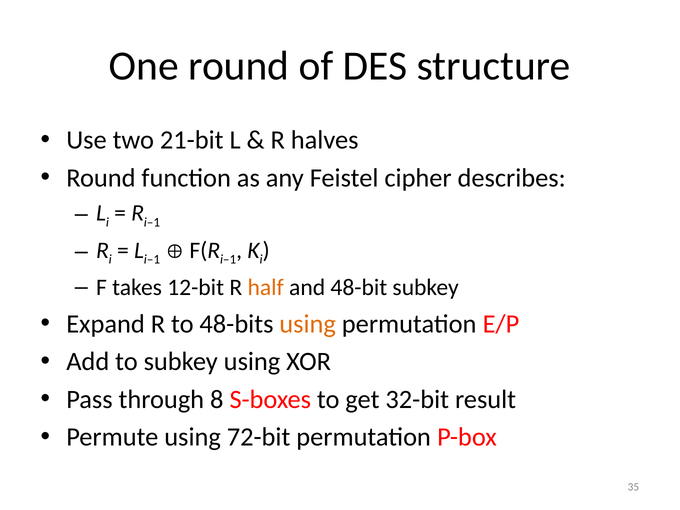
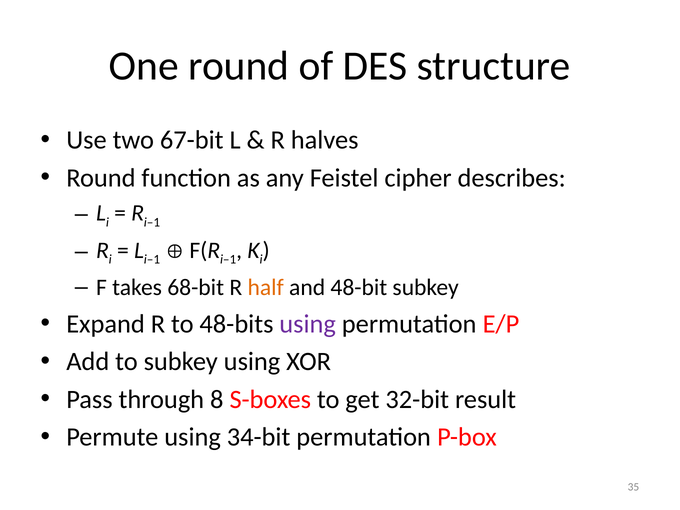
21-bit: 21-bit -> 67-bit (192, 140)
12-bit: 12-bit -> 68-bit (196, 288)
using colour: orange -> purple (308, 324)
72-bit: 72-bit -> 34-bit (259, 437)
